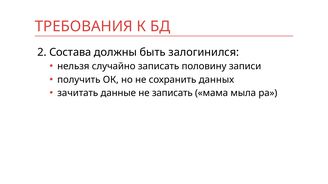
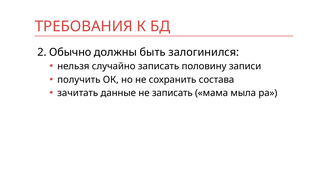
Состава: Состава -> Обычно (70, 52)
данных: данных -> состава (216, 80)
